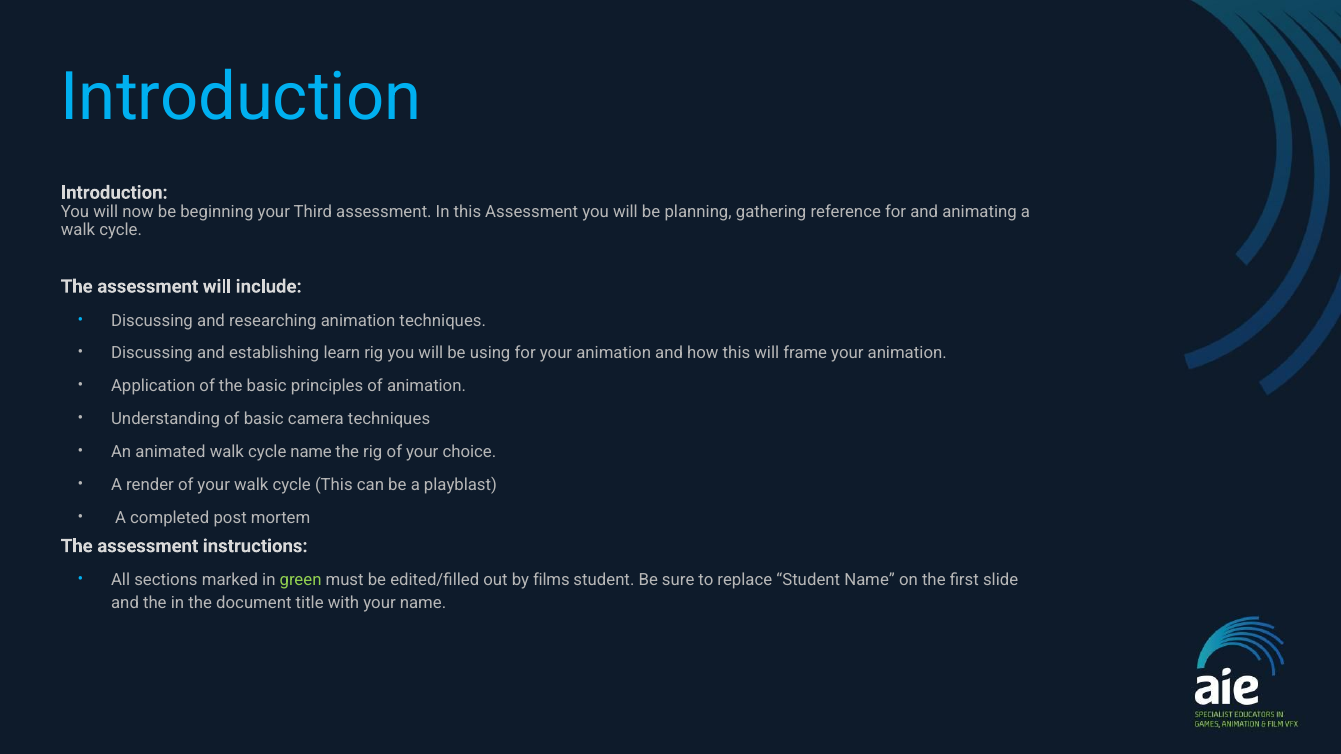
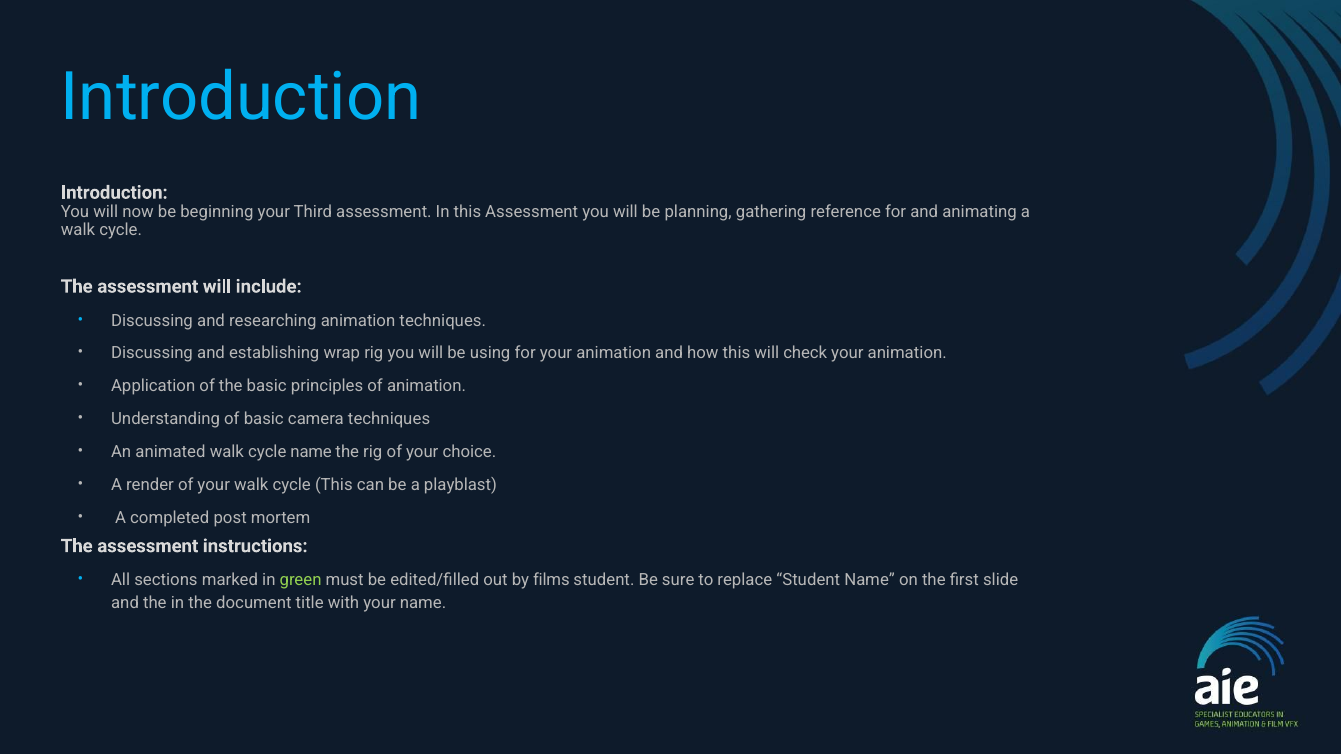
learn: learn -> wrap (342, 354)
frame: frame -> check (805, 354)
